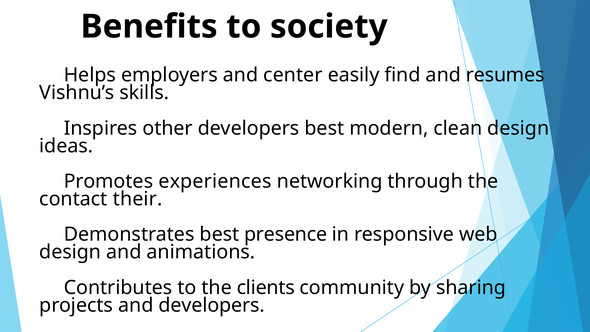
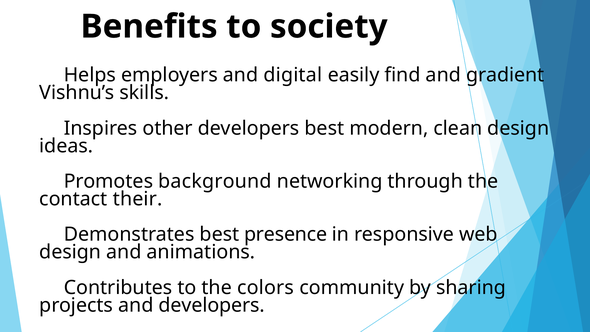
center: center -> digital (293, 75)
resumes: resumes -> gradient (505, 75)
experiences: experiences -> background (215, 181)
clients: clients -> colors (266, 287)
